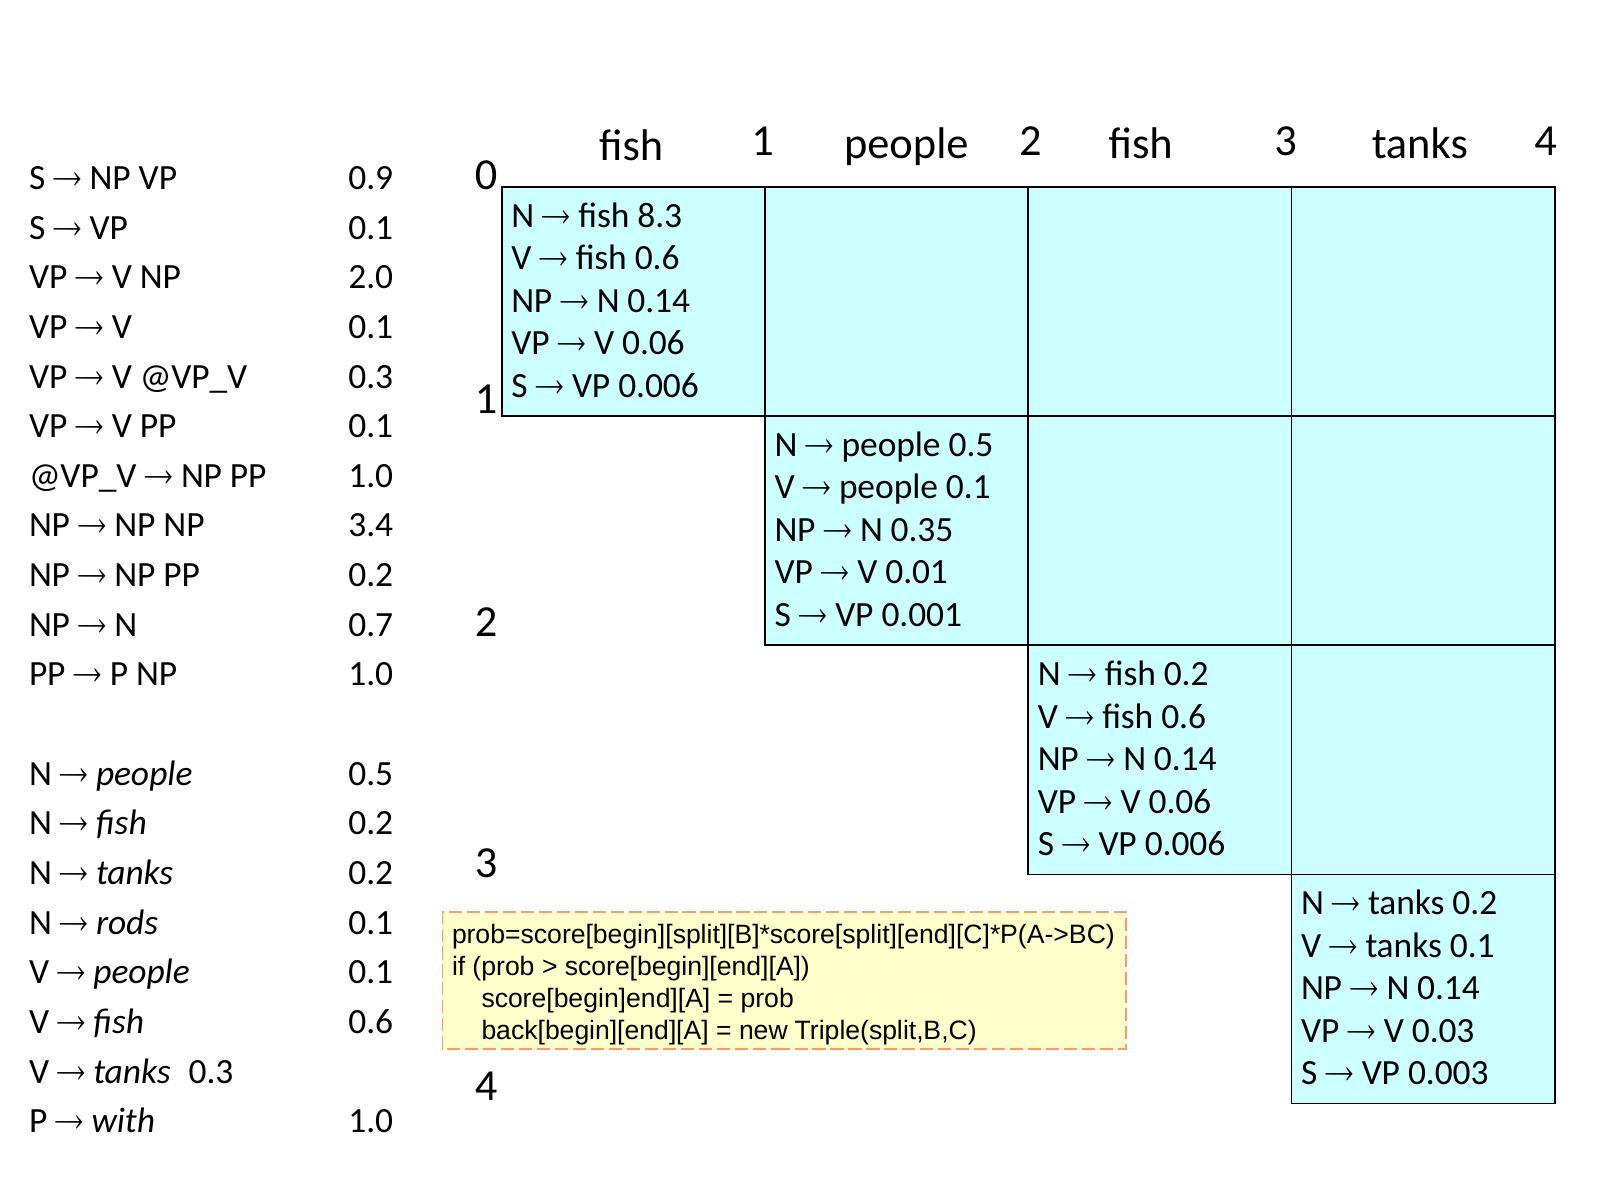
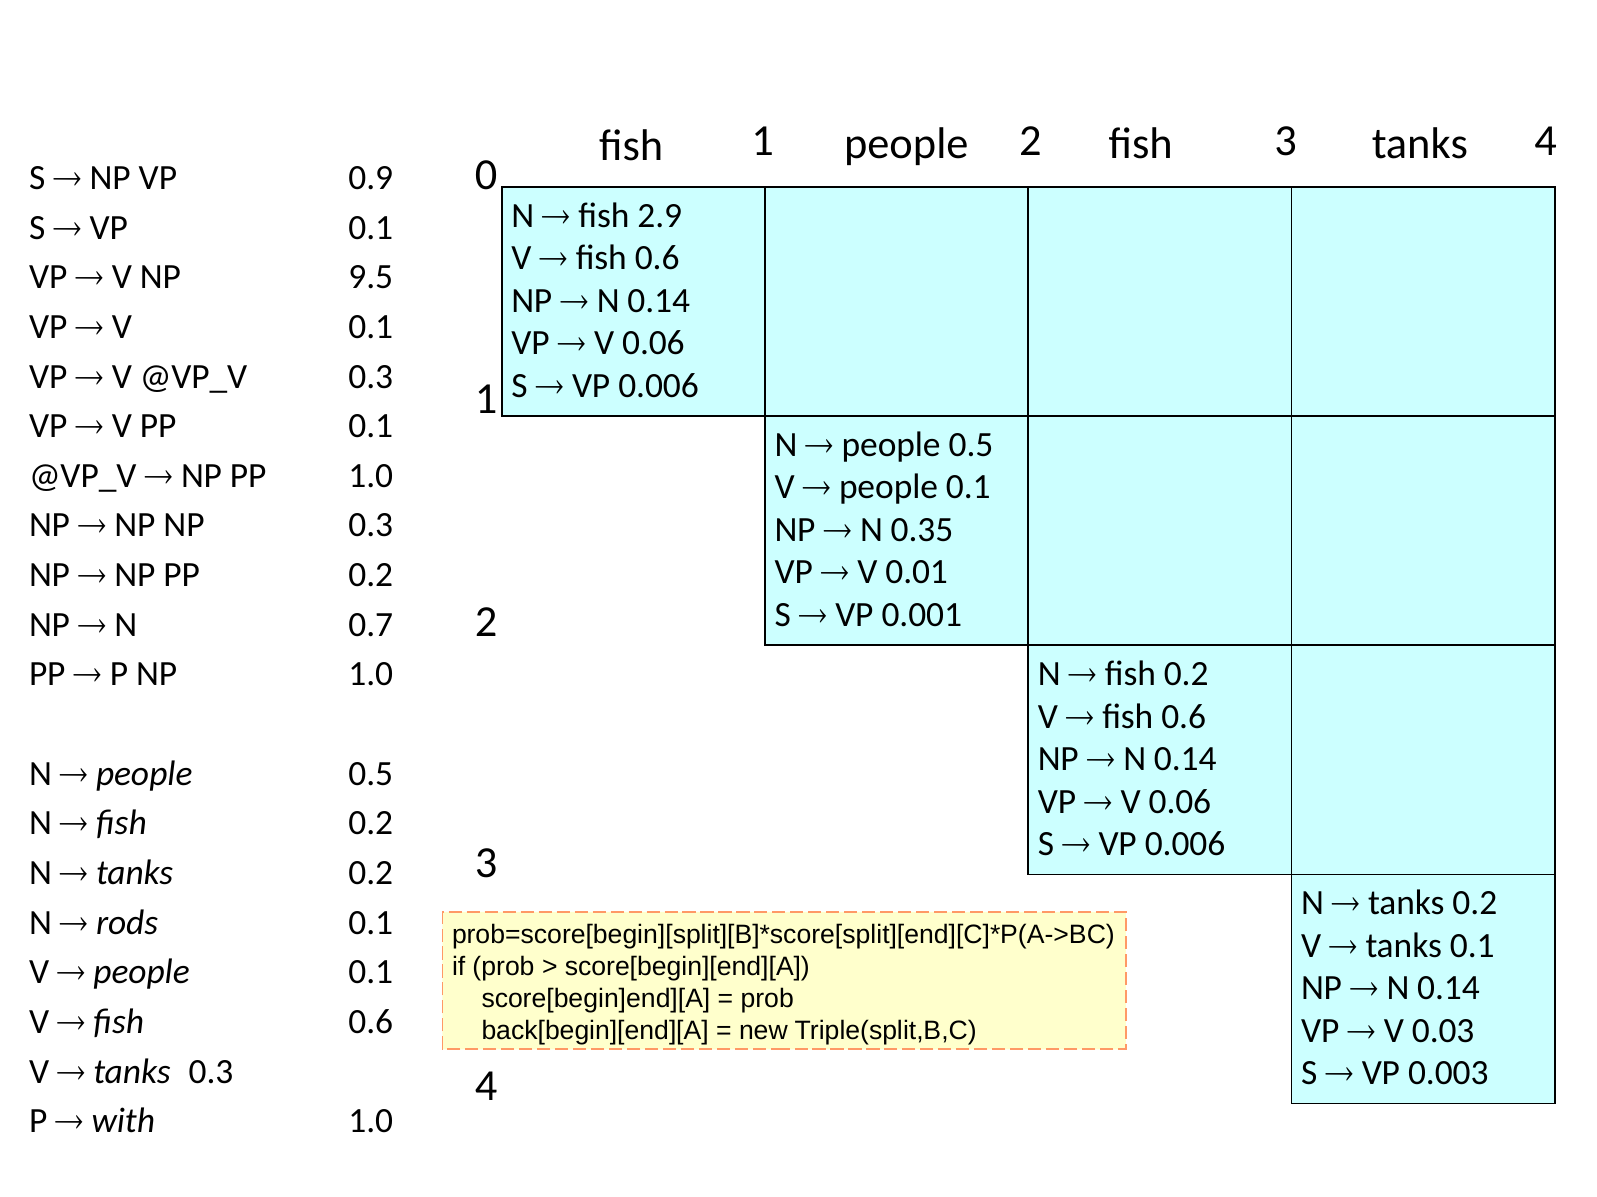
8.3: 8.3 -> 2.9 (660, 216)
2.0: 2.0 -> 9.5 (371, 277)
NP 3.4: 3.4 -> 0.3 (371, 526)
